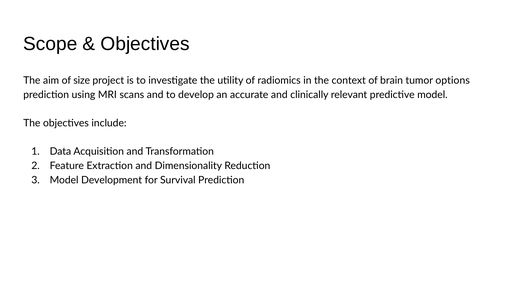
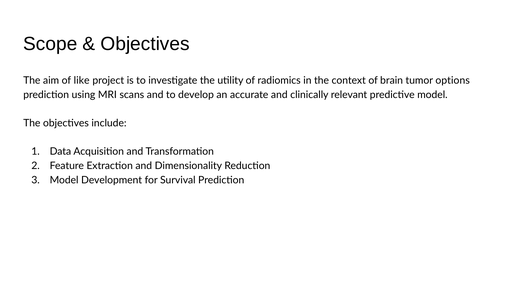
size: size -> like (82, 81)
